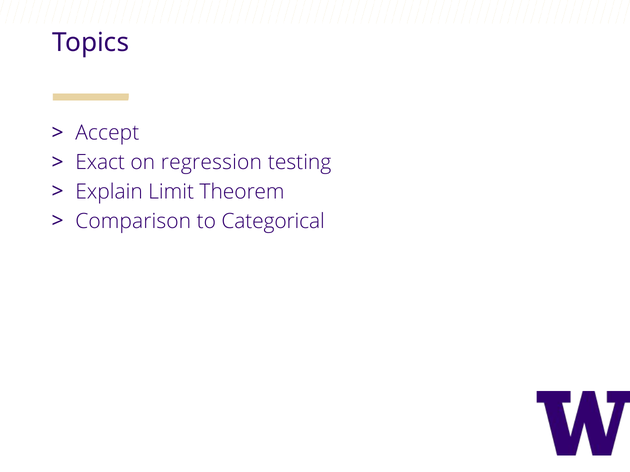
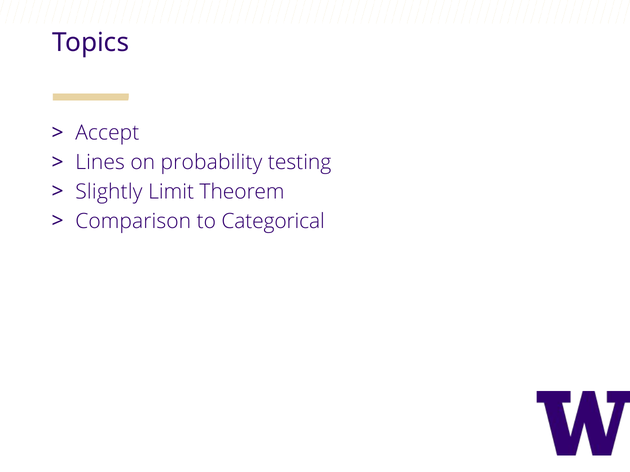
Exact: Exact -> Lines (100, 163)
regression: regression -> probability (211, 163)
Explain: Explain -> Slightly (109, 192)
